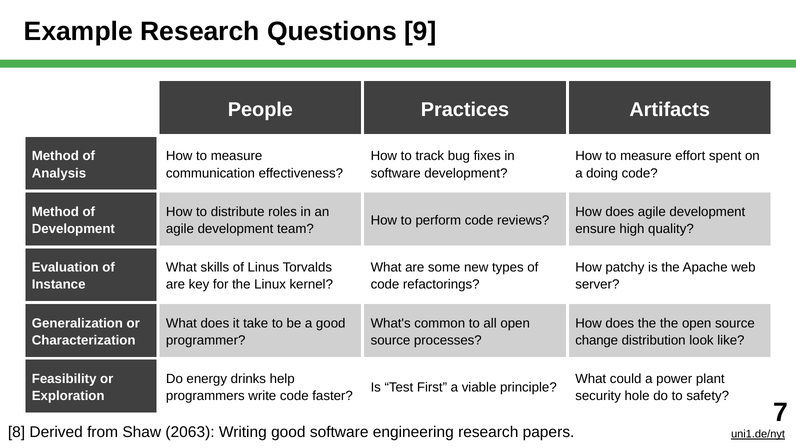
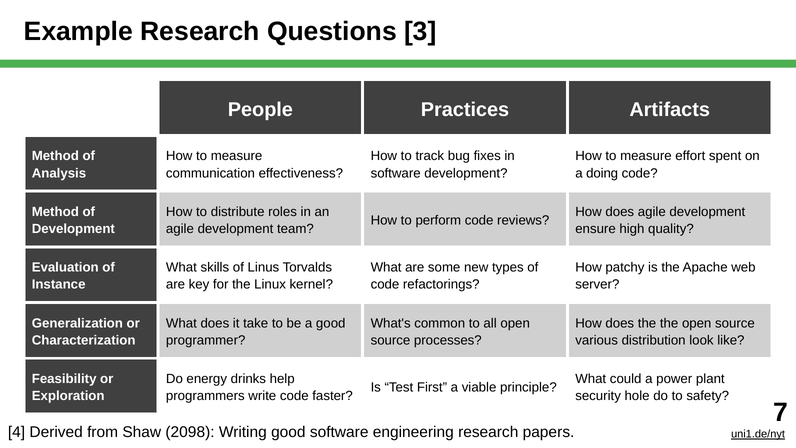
9: 9 -> 3 (420, 32)
change: change -> various (597, 340)
8: 8 -> 4 (17, 432)
2063: 2063 -> 2098 (190, 432)
